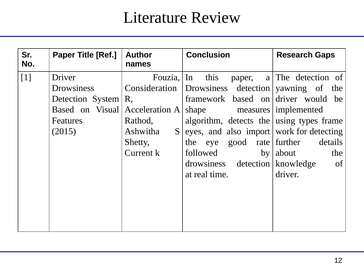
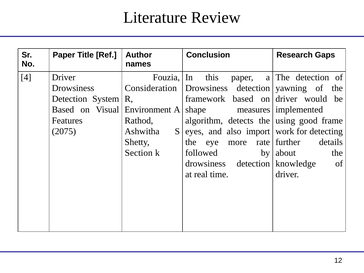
1: 1 -> 4 (26, 77)
Acceleration: Acceleration -> Environment (148, 110)
types: types -> good (308, 121)
2015: 2015 -> 2075 (64, 131)
good: good -> more (237, 142)
Current: Current -> Section (139, 153)
